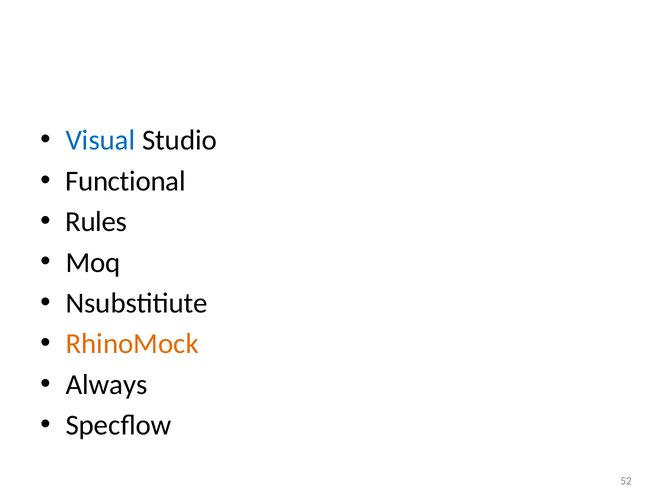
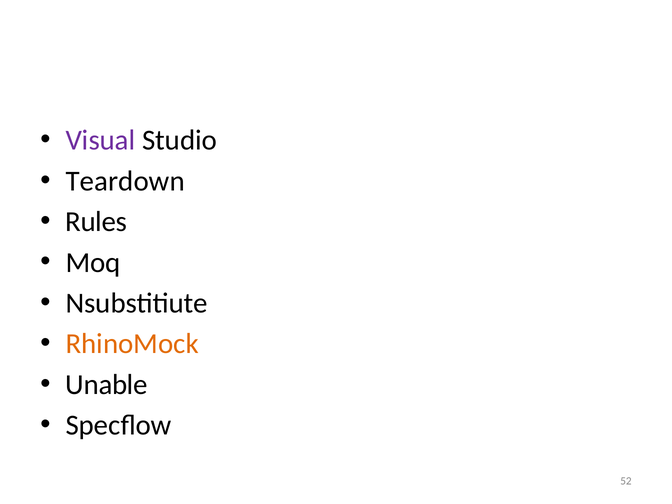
Visual colour: blue -> purple (100, 140)
Functional: Functional -> Teardown (125, 181)
Always: Always -> Unable (107, 385)
